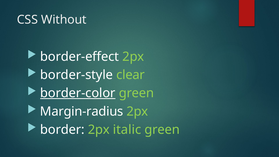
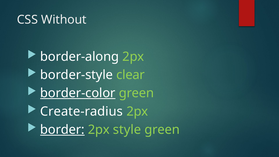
border-effect: border-effect -> border-along (80, 57)
Margin-radius: Margin-radius -> Create-radius (82, 111)
border underline: none -> present (62, 130)
italic: italic -> style (127, 130)
